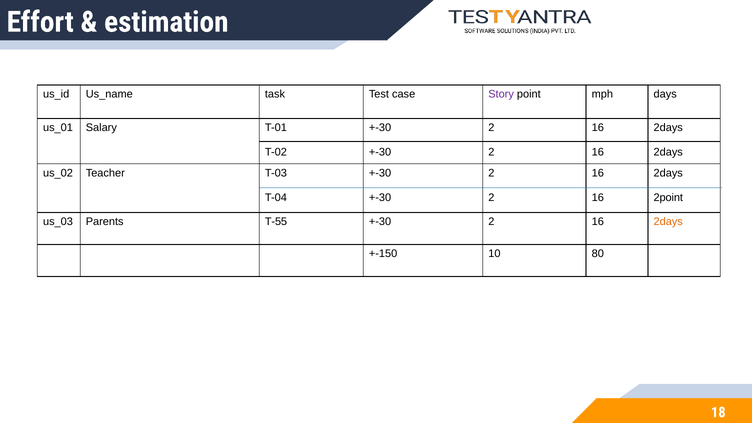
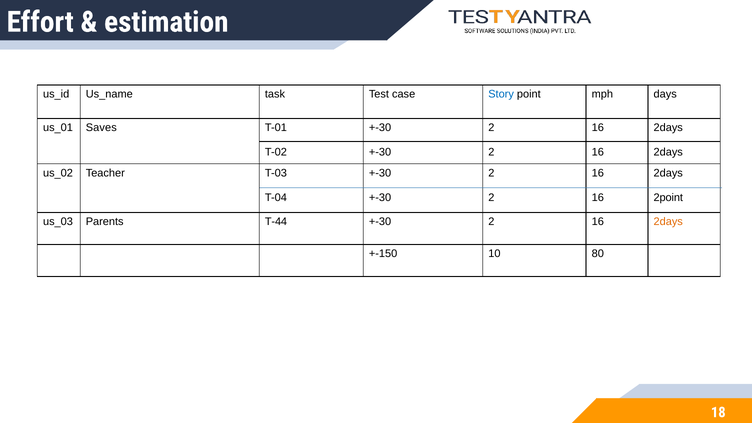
Story colour: purple -> blue (501, 94)
Salary: Salary -> Saves (101, 128)
T-55: T-55 -> T-44 (276, 222)
